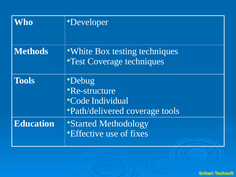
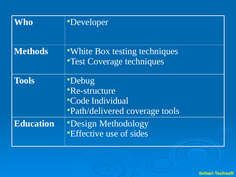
Started: Started -> Design (84, 123)
fixes: fixes -> sides (139, 134)
